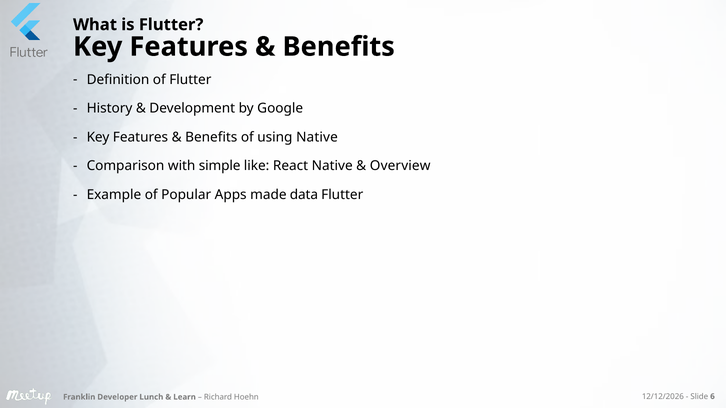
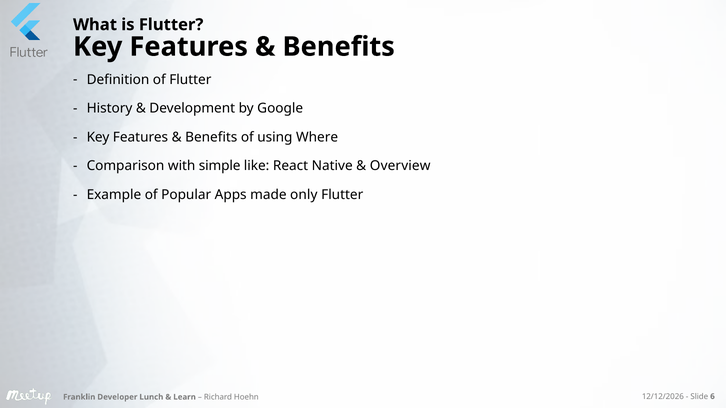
using Native: Native -> Where (317, 137)
data: data -> only (304, 195)
